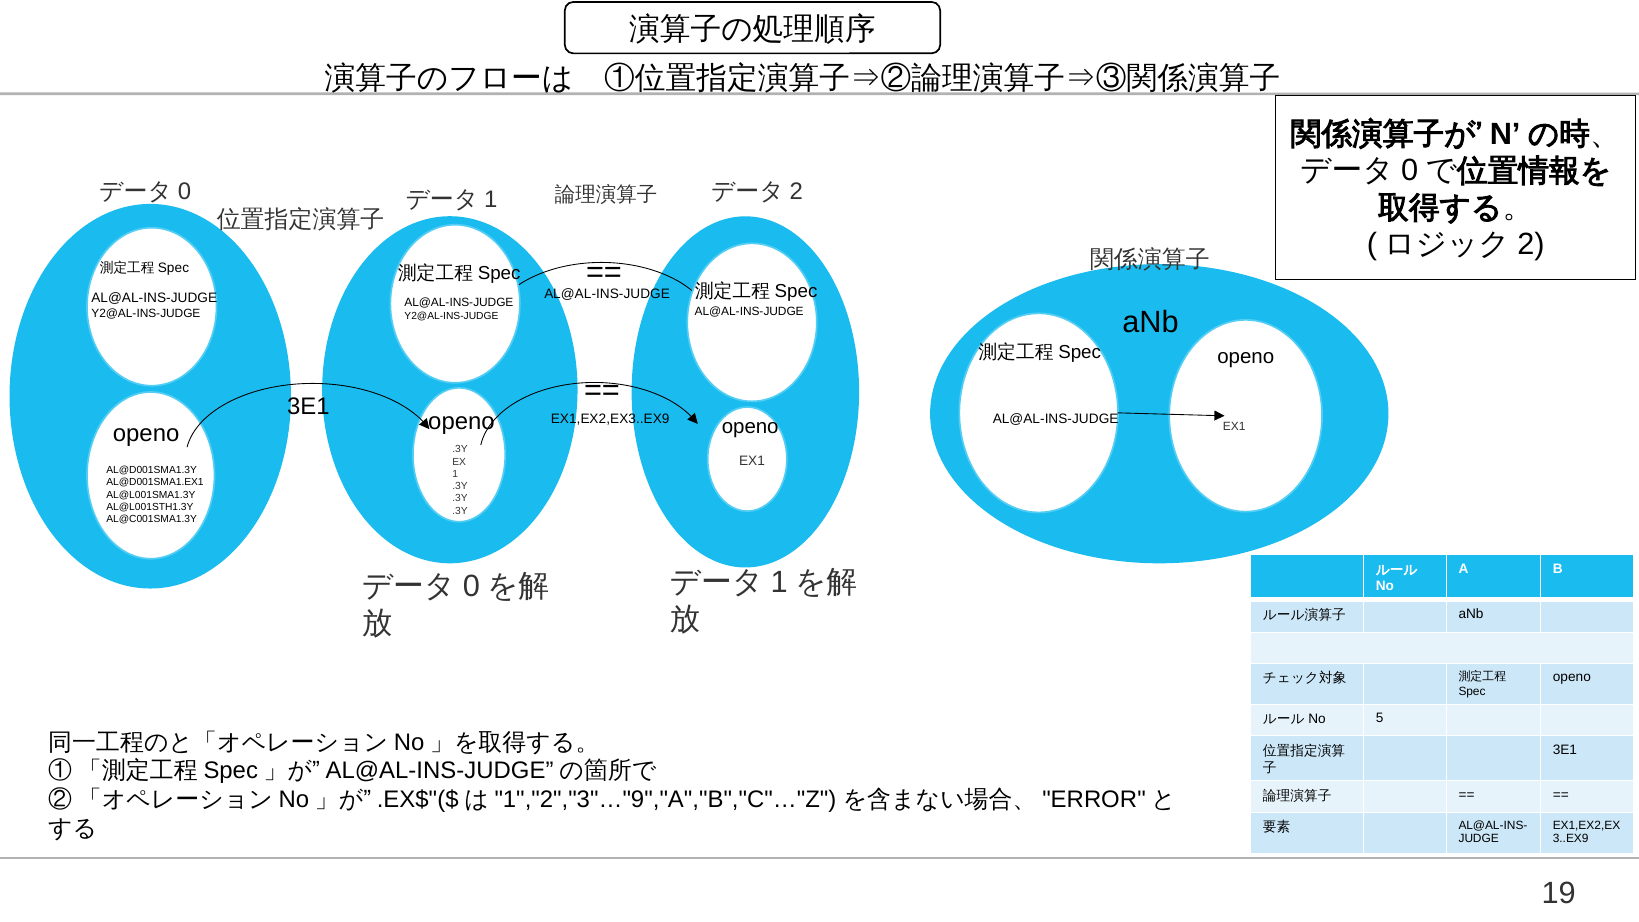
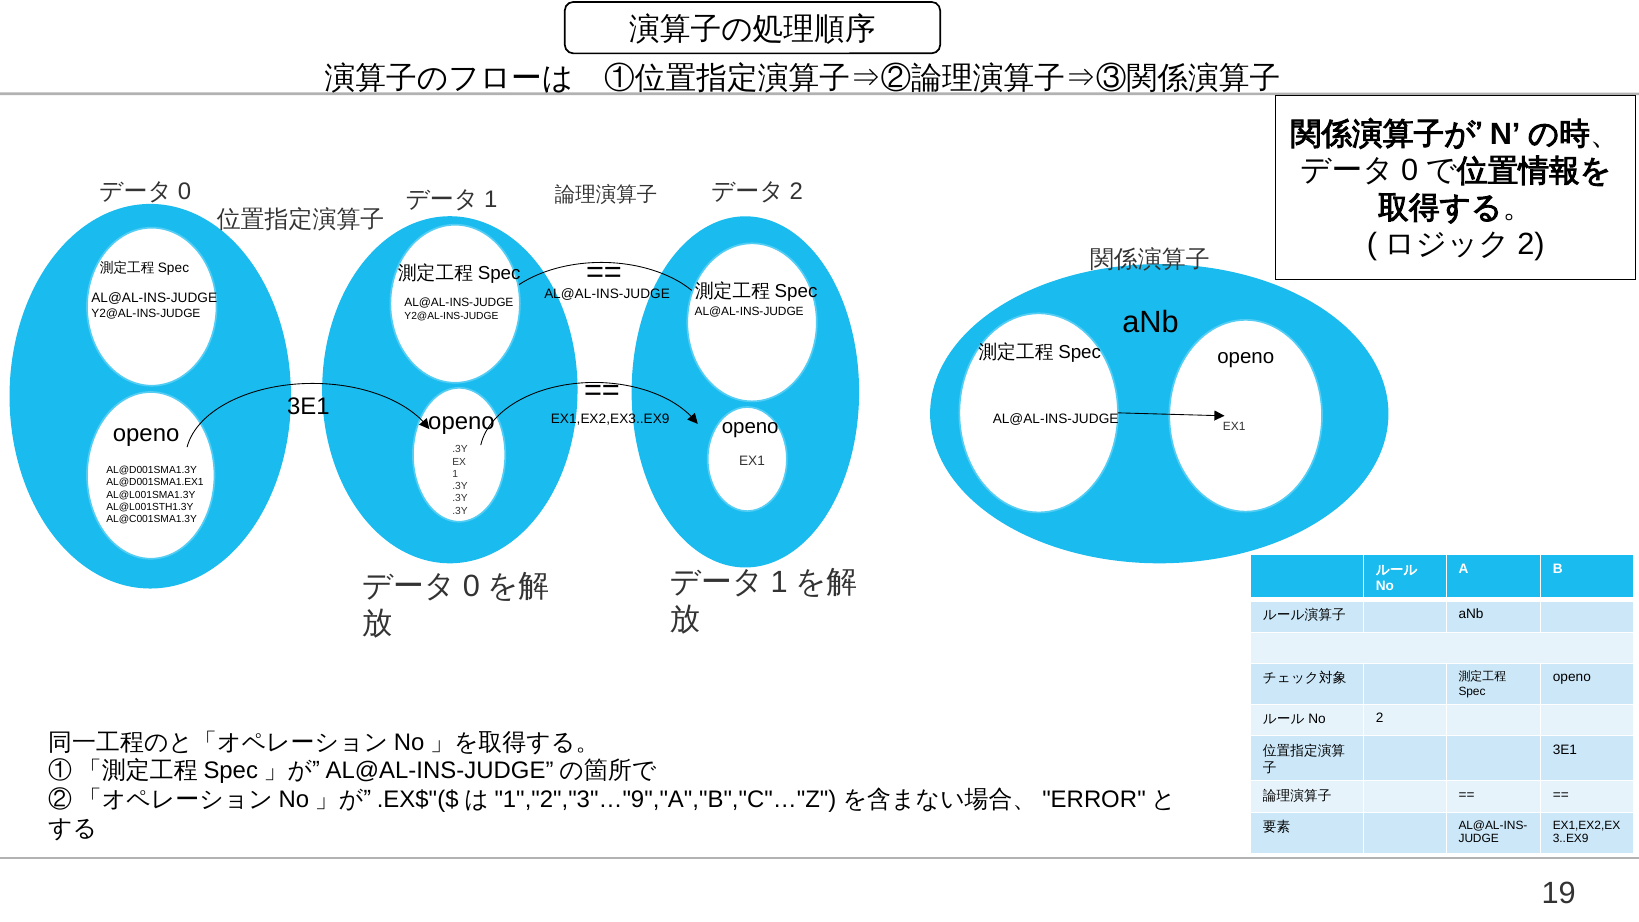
5: 5 -> 2 (1380, 718)
